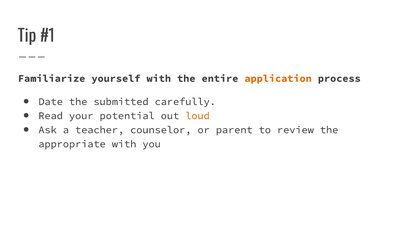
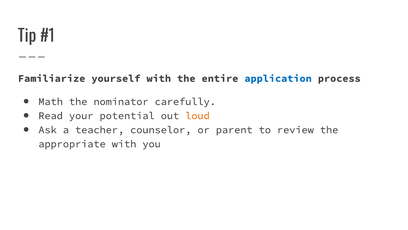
application colour: orange -> blue (278, 78)
Date: Date -> Math (51, 101)
submitted: submitted -> nominator (121, 101)
